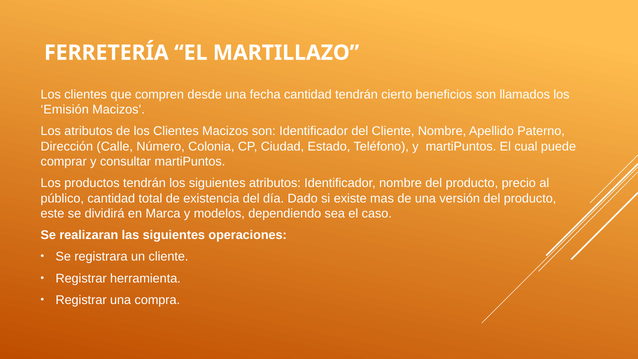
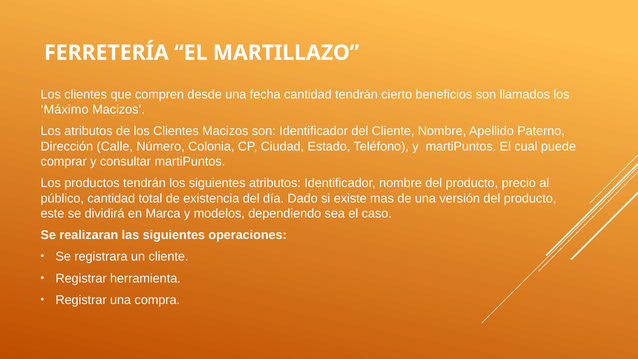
Emisión: Emisión -> Máximo (65, 110)
